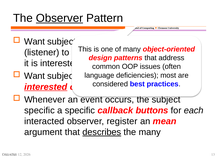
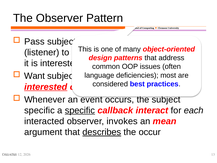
Observer underline: present -> none (59, 18)
Want: Want -> Pass (34, 42)
specific underline: none -> present (80, 110)
buttons: buttons -> interact (152, 110)
observer register: register -> invokes (122, 121)
the many: many -> occur (150, 132)
